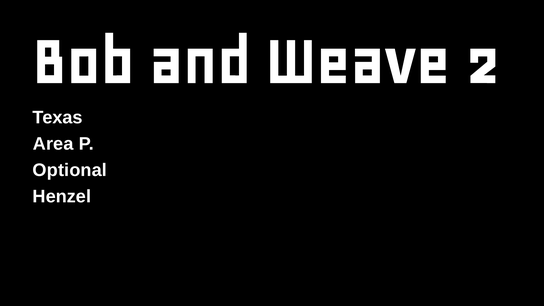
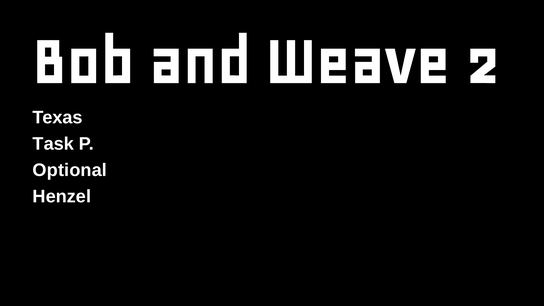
Area: Area -> Task (53, 144)
